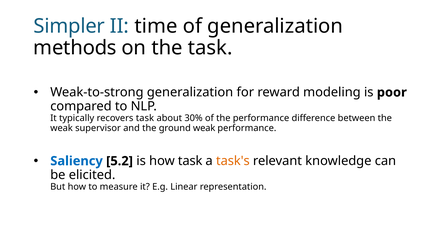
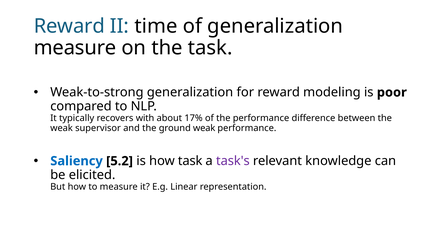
Simpler: Simpler -> Reward (69, 26)
methods: methods -> measure (75, 48)
recovers task: task -> with (145, 118)
30%: 30% -> 17% (194, 118)
task's colour: orange -> purple (233, 161)
